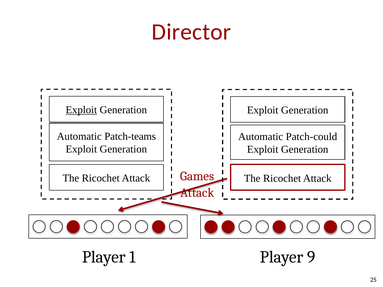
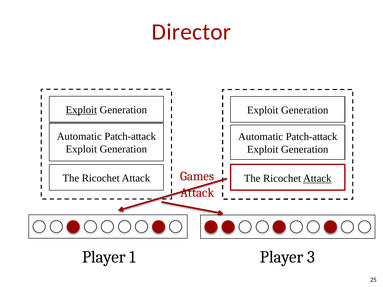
Patch-teams: Patch-teams -> Patch-attack (130, 137)
Patch-could: Patch-could -> Patch-attack (312, 137)
Attack underline: none -> present (317, 179)
9: 9 -> 3 (311, 257)
